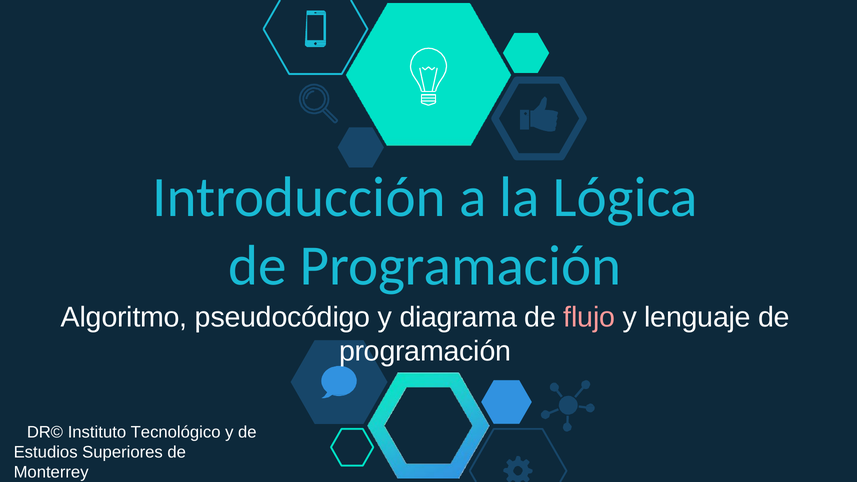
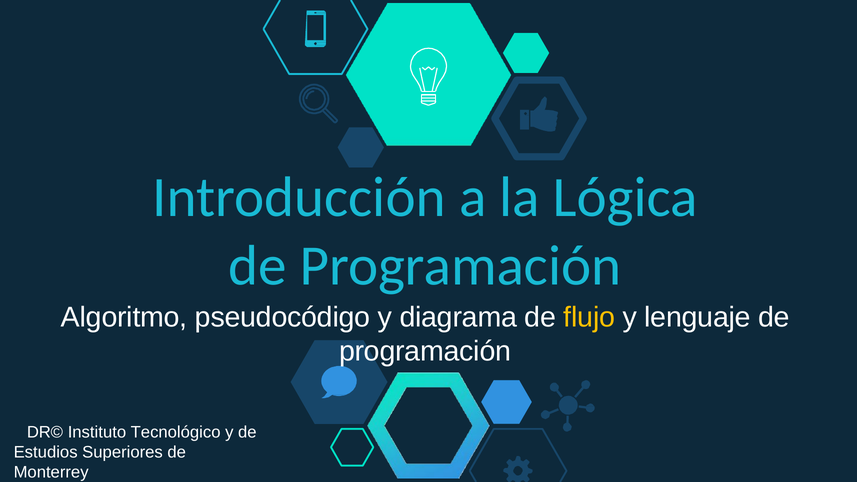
flujo colour: pink -> yellow (589, 317)
